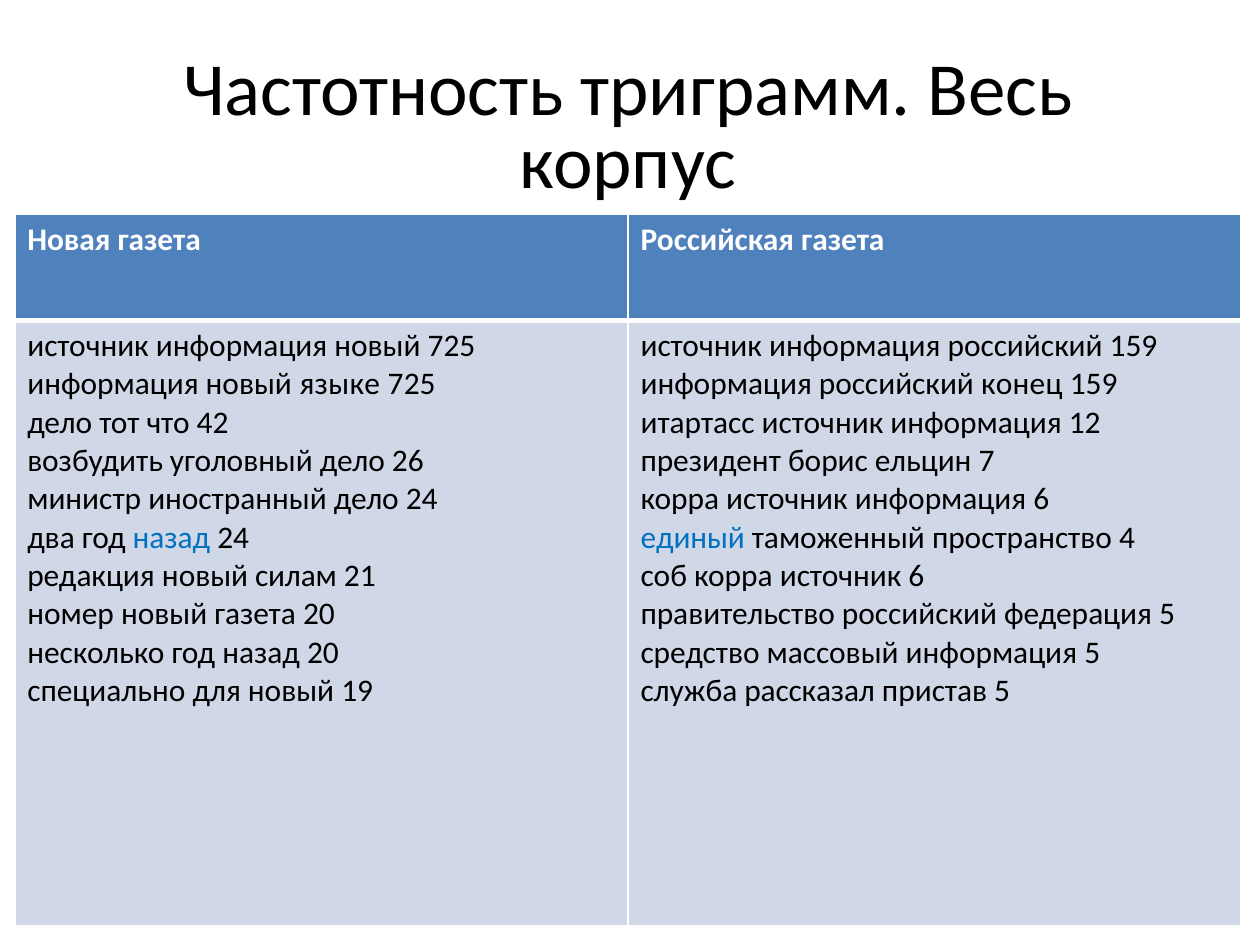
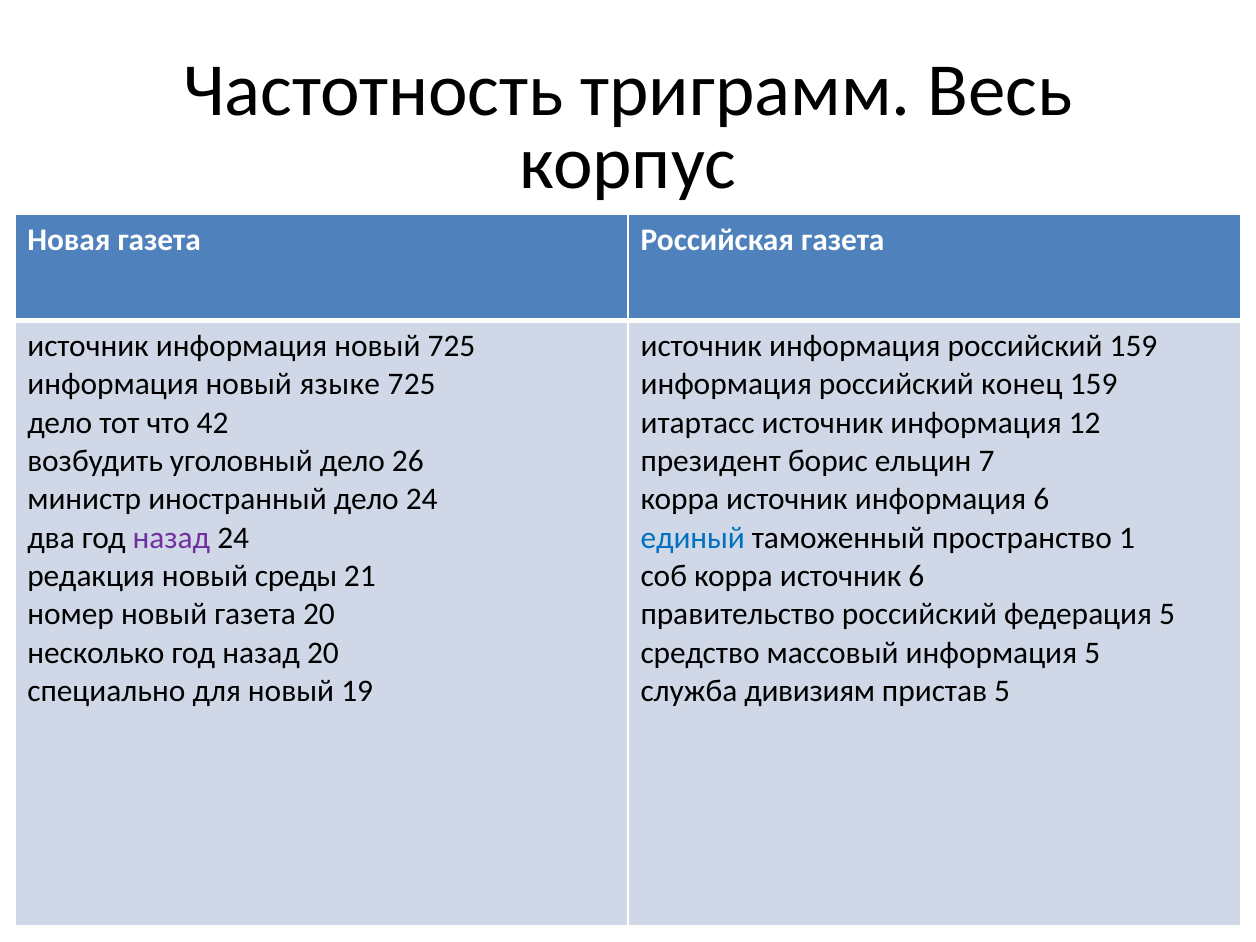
назад colour: blue -> purple (171, 538)
4: 4 -> 1 (1127, 538)
силам: силам -> среды (296, 576)
рассказал: рассказал -> дивизиям (810, 691)
